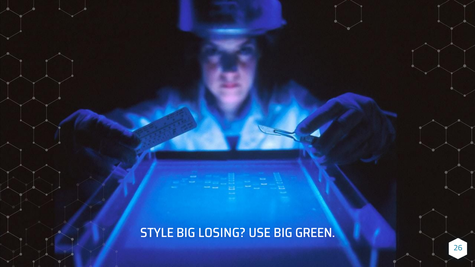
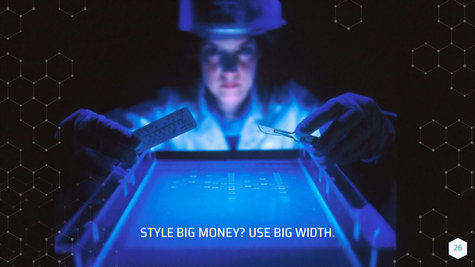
LOSING: LOSING -> MONEY (222, 233)
GREEN: GREEN -> WIDTH (315, 233)
